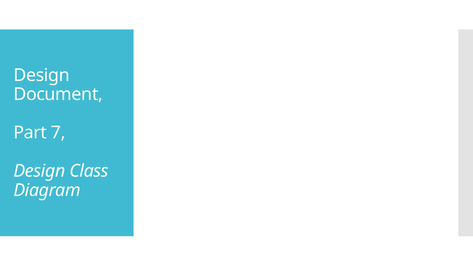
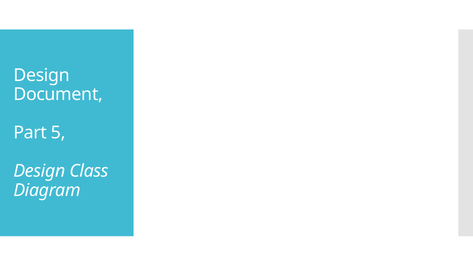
7: 7 -> 5 (58, 133)
